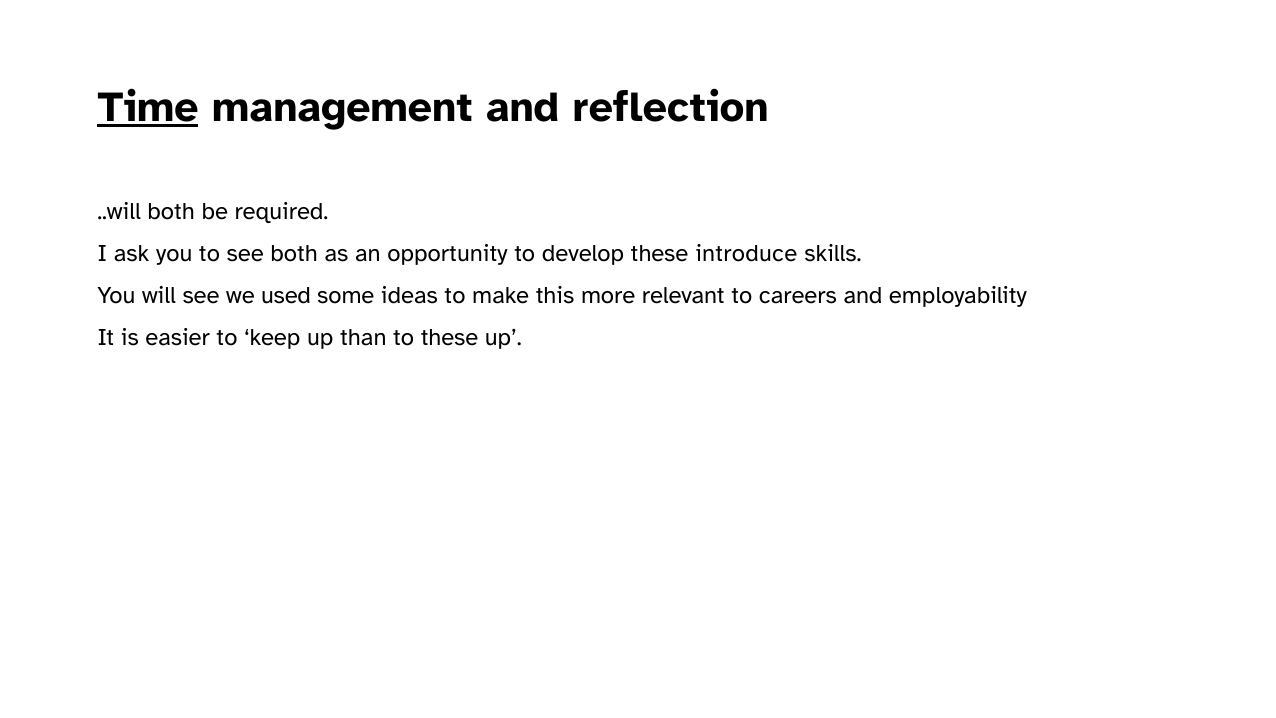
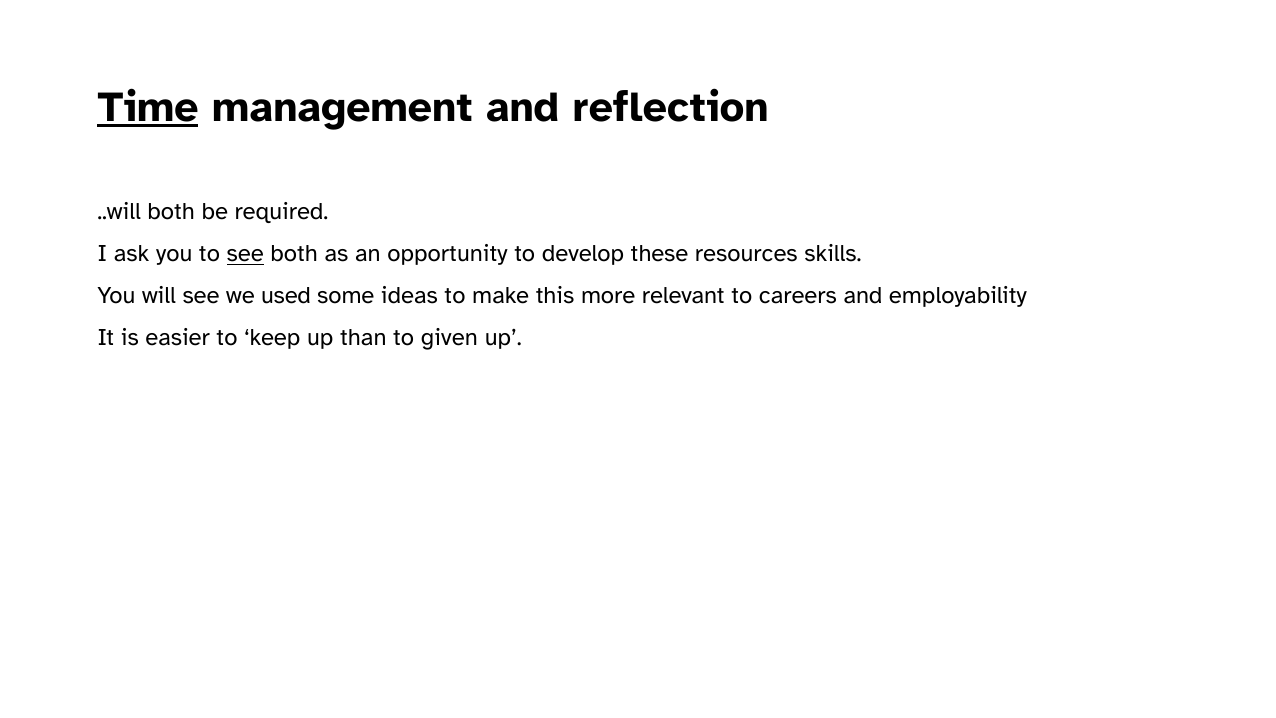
see underline: none -> present (245, 254)
introduce: introduce -> resources (746, 254)
to these: these -> given (449, 338)
